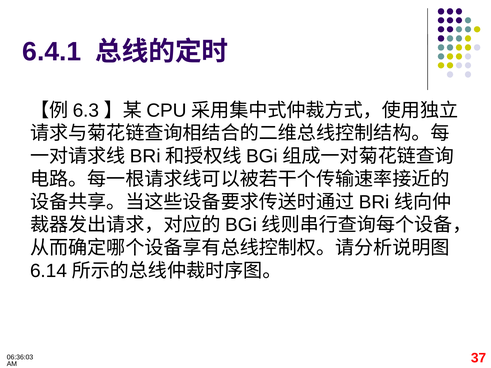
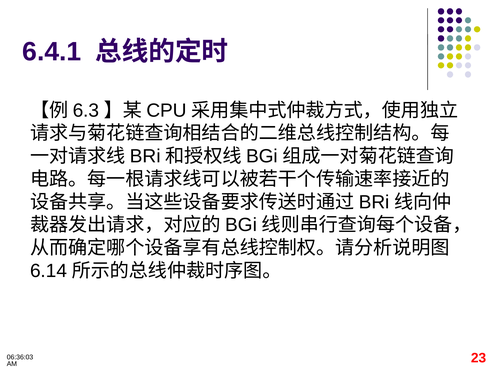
37: 37 -> 23 (479, 358)
